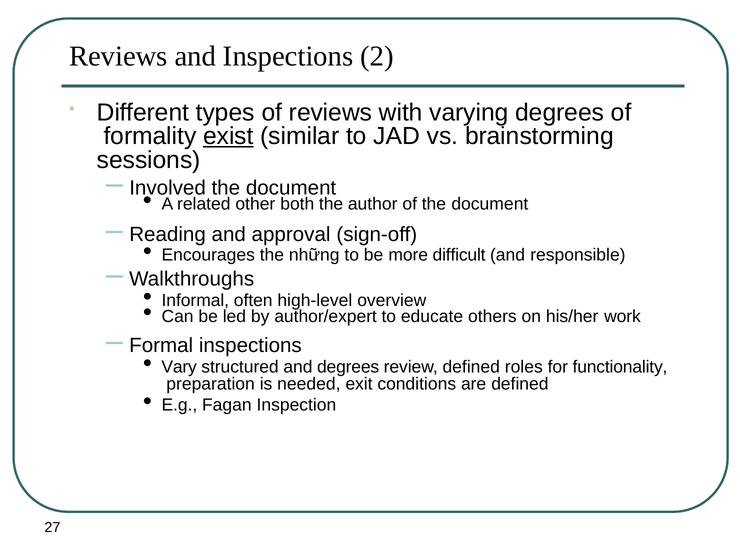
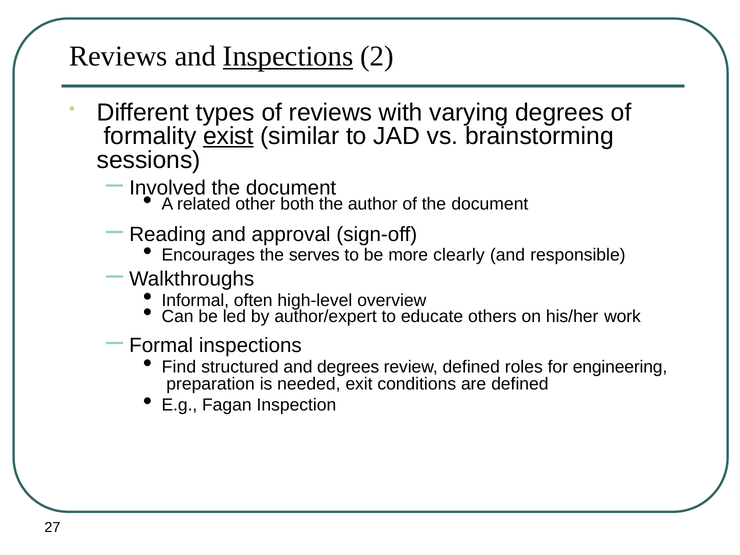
Inspections underline: none -> present (288, 56)
những: những -> serves (314, 255)
difficult: difficult -> clearly (459, 255)
Vary: Vary -> Find (179, 367)
functionality: functionality -> engineering (620, 367)
